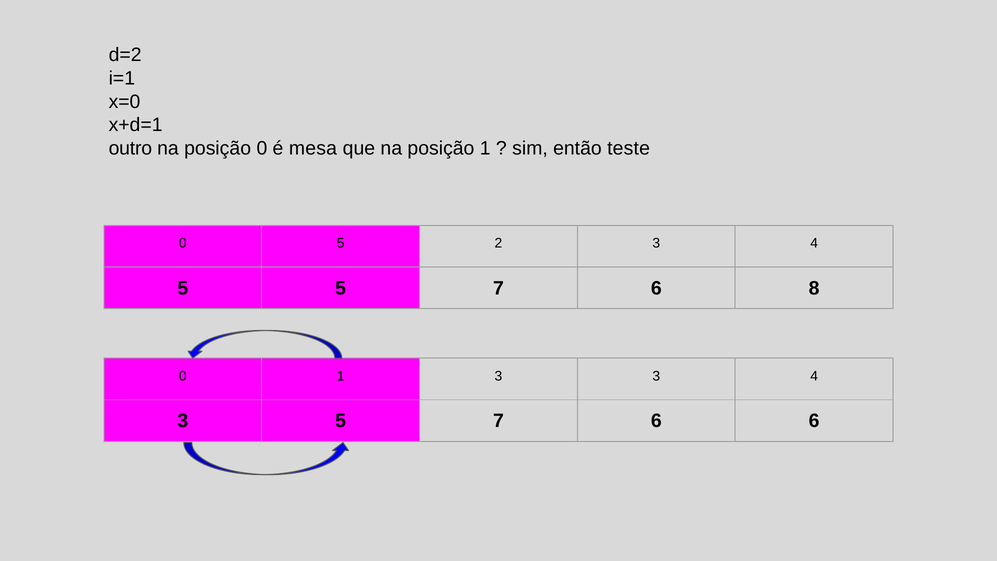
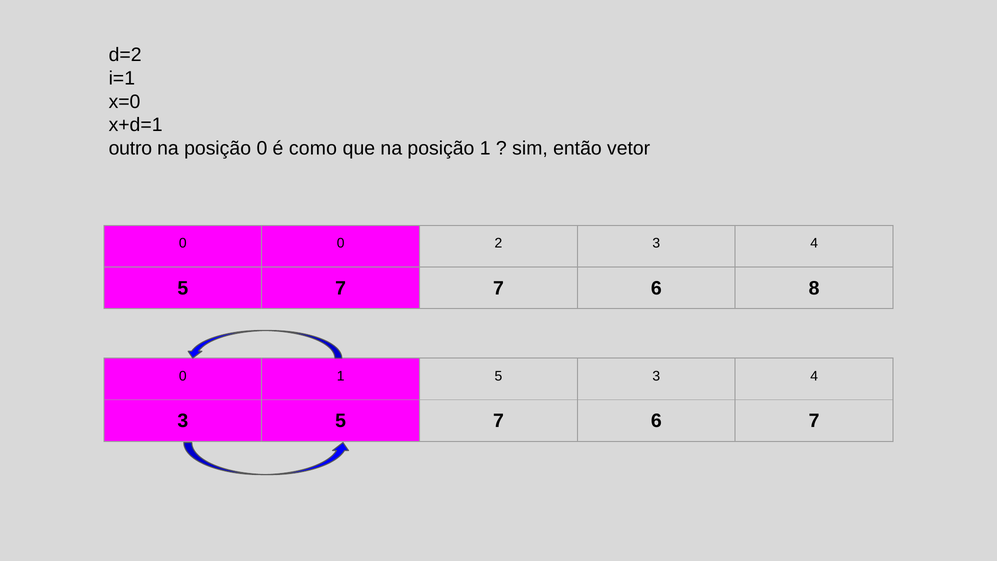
mesa: mesa -> como (313, 148)
teste: teste -> vetor (629, 148)
0 5: 5 -> 0 (341, 243)
5: 5 -> 7 (341, 288)
1 3: 3 -> 5 (498, 376)
6 6: 6 -> 7 (814, 421)
